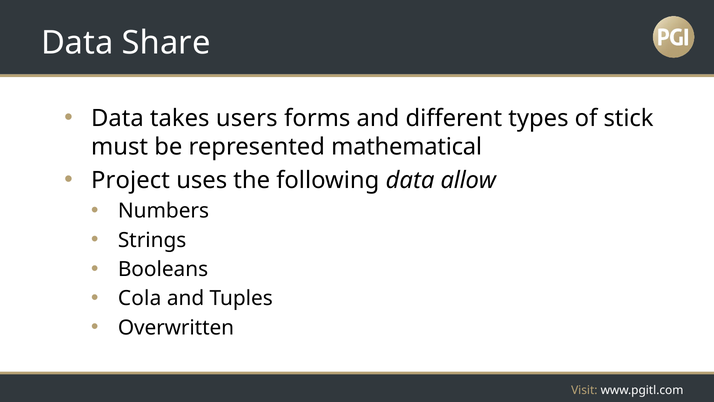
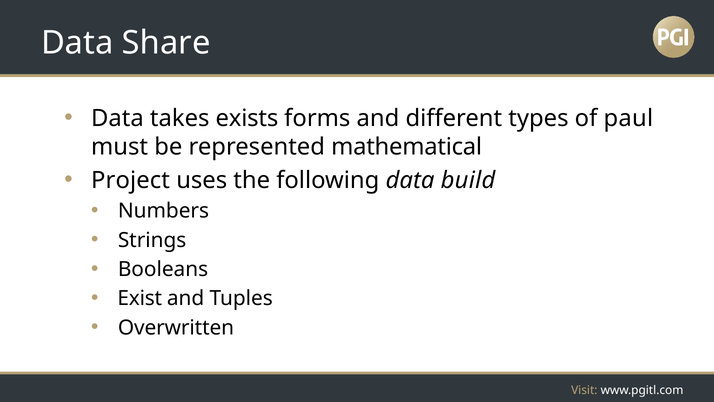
users: users -> exists (247, 118)
stick: stick -> paul (628, 118)
allow: allow -> build (468, 180)
Cola: Cola -> Exist (140, 298)
